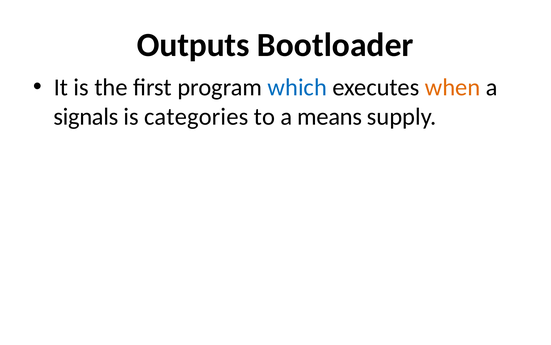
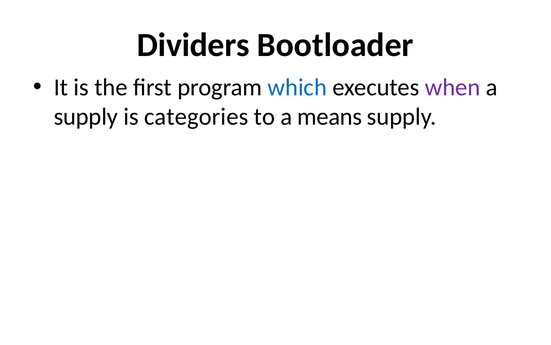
Outputs: Outputs -> Dividers (193, 45)
when colour: orange -> purple (453, 87)
signals: signals -> supply (86, 117)
